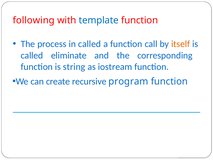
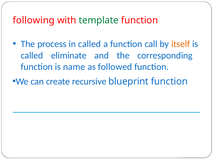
template colour: blue -> green (99, 20)
string: string -> name (74, 67)
iostream: iostream -> followed (115, 67)
program: program -> blueprint (128, 81)
